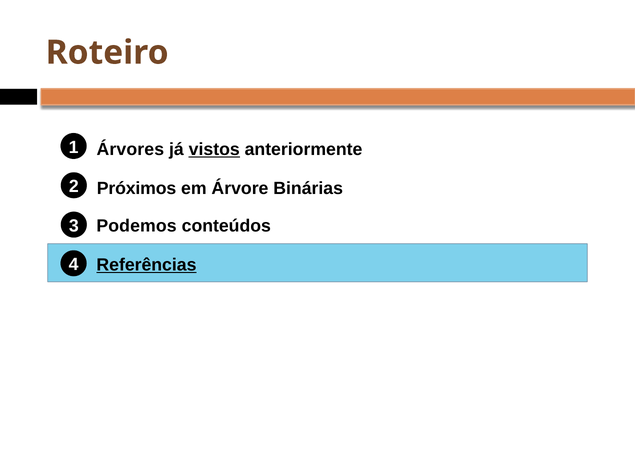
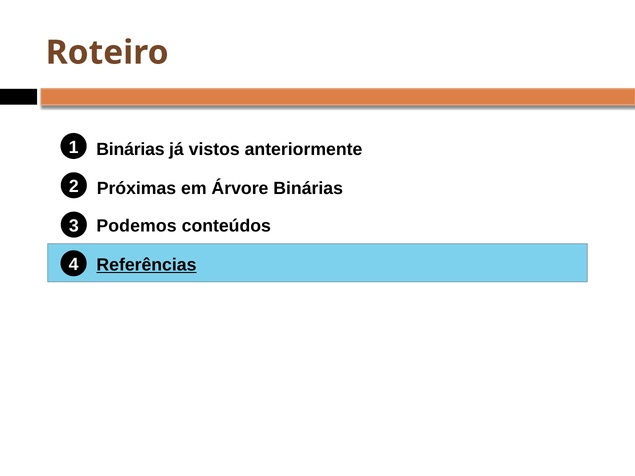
Árvores: Árvores -> Binárias (130, 149)
vistos underline: present -> none (214, 149)
Próximos: Próximos -> Próximas (136, 189)
